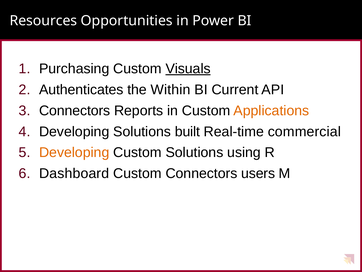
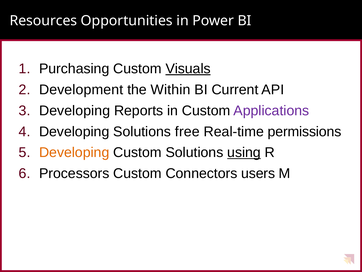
Authenticates: Authenticates -> Development (81, 90)
Connectors: Connectors -> Developing (75, 110)
Applications colour: orange -> purple (271, 110)
built: built -> free (187, 131)
commercial: commercial -> permissions (305, 131)
using underline: none -> present (244, 152)
Dashboard: Dashboard -> Processors (74, 173)
